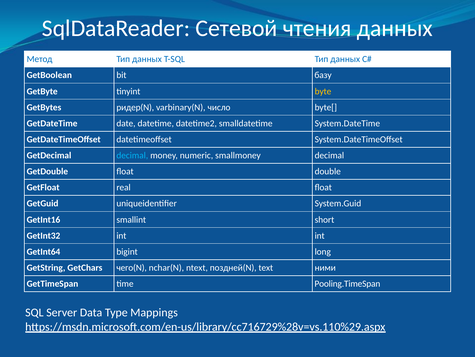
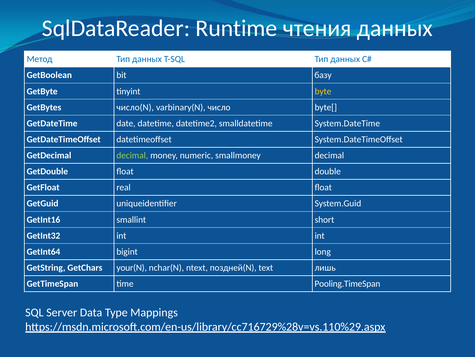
Сетевой: Сетевой -> Runtime (236, 28)
ридер(N: ридер(N -> число(N (135, 107)
decimal colour: light blue -> light green (132, 155)
чего(N: чего(N -> your(N (132, 267)
ними: ними -> лишь (325, 267)
